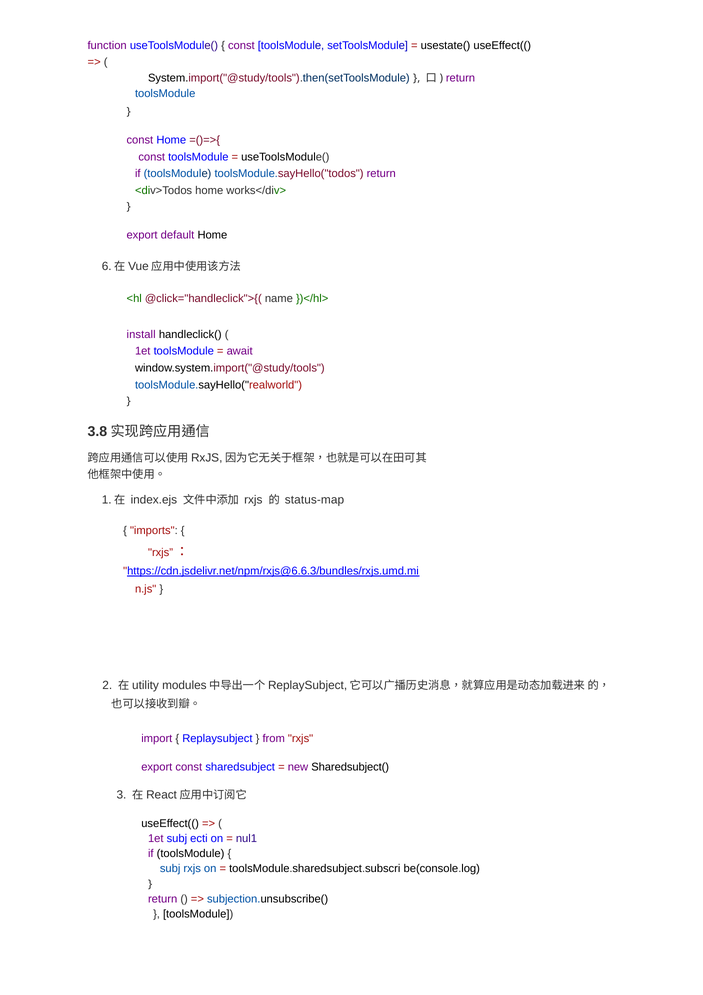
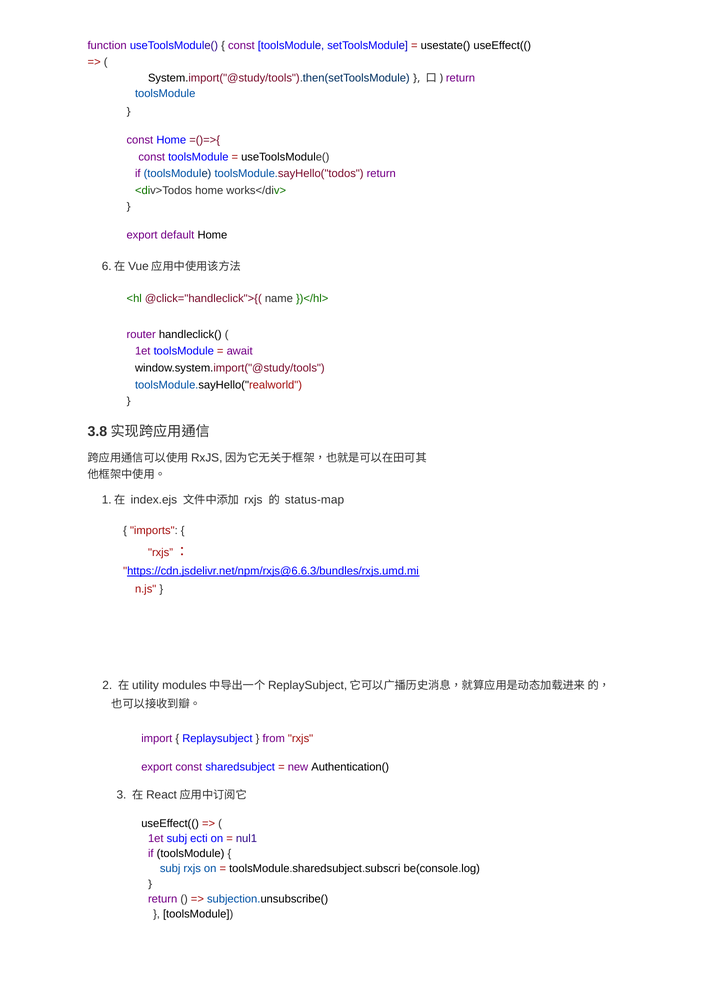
install: install -> router (141, 334)
Sharedsubject(: Sharedsubject( -> Authentication( (350, 767)
